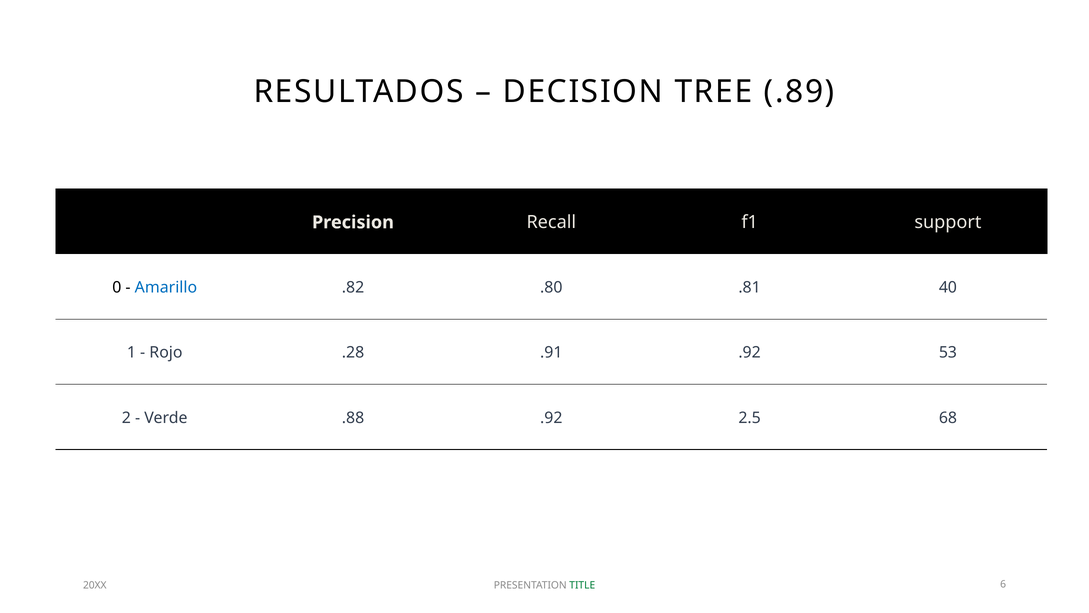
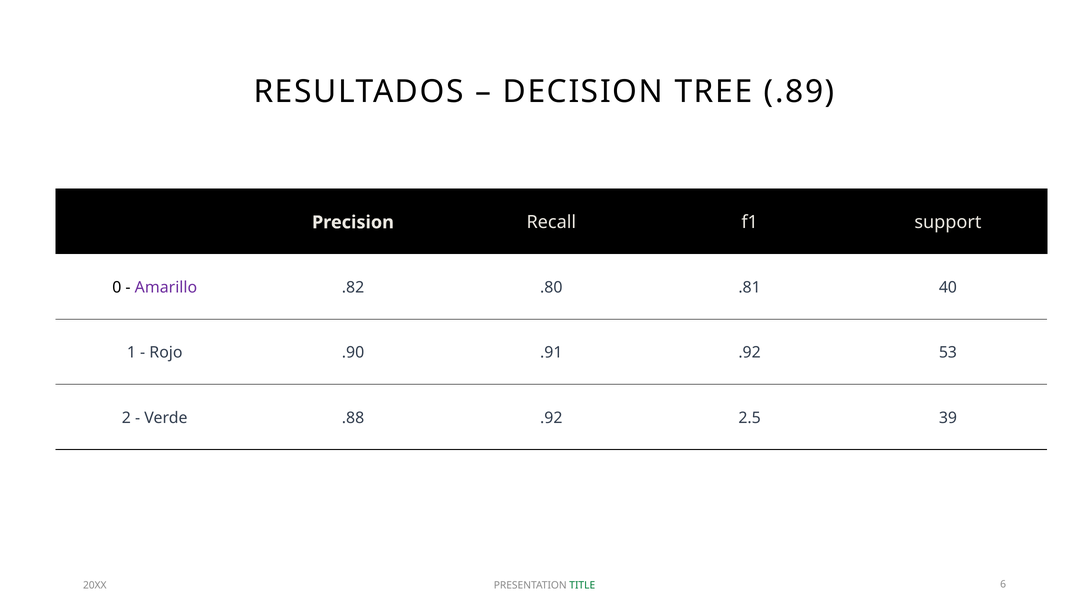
Amarillo colour: blue -> purple (166, 287)
.28: .28 -> .90 (353, 352)
68: 68 -> 39 (948, 418)
